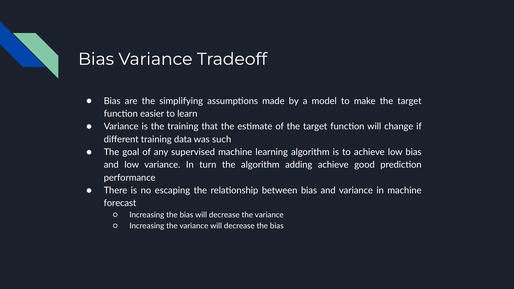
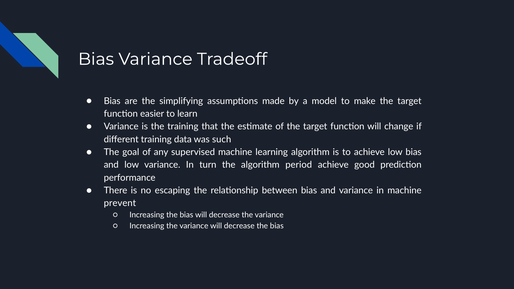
adding: adding -> period (299, 165)
forecast: forecast -> prevent (120, 203)
